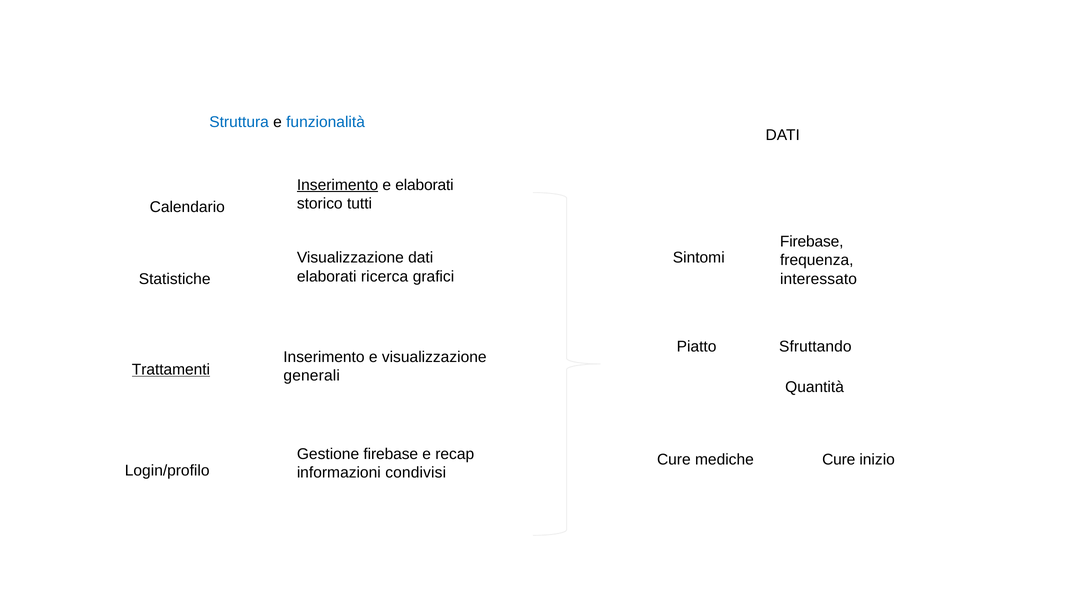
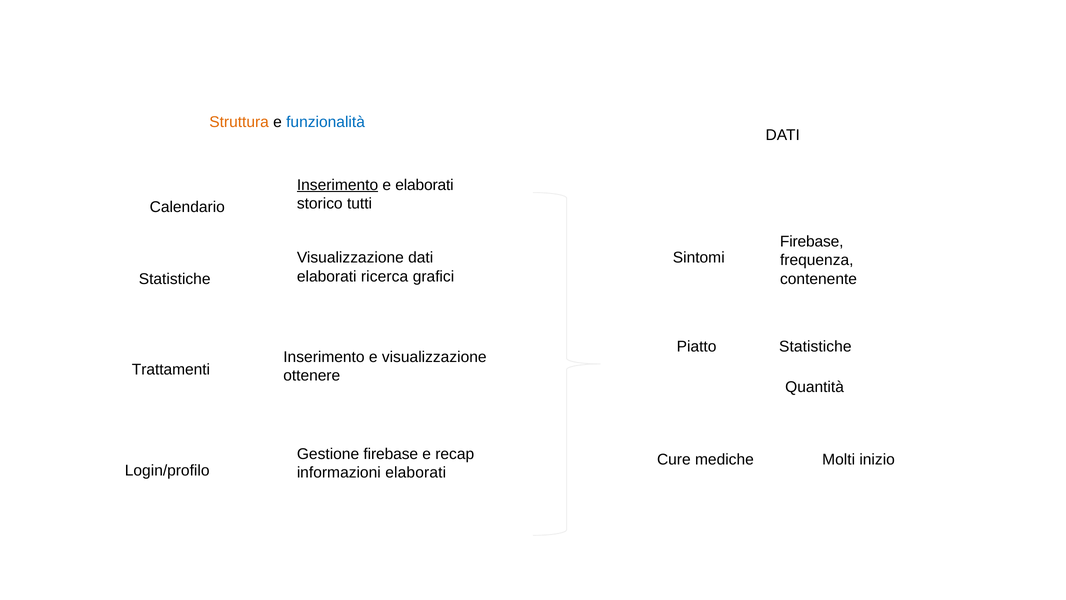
Struttura colour: blue -> orange (239, 122)
interessato: interessato -> contenente (819, 279)
Sfruttando: Sfruttando -> Statistiche (815, 347)
Trattamenti underline: present -> none (171, 369)
generali: generali -> ottenere (312, 375)
Cure: Cure -> Molti (839, 460)
informazioni condivisi: condivisi -> elaborati (416, 472)
